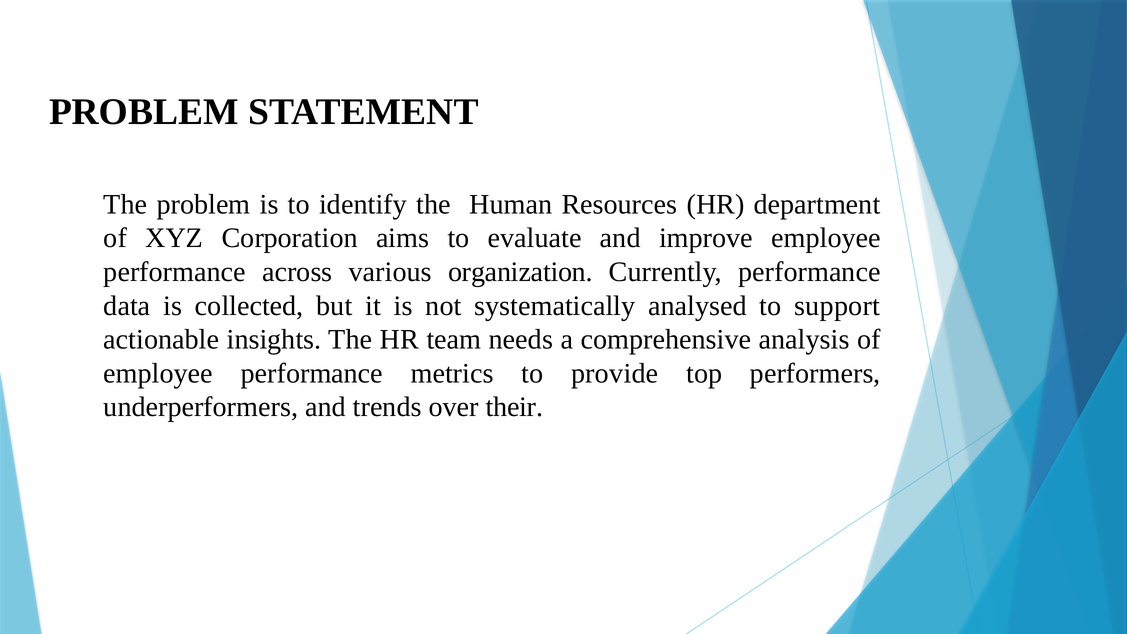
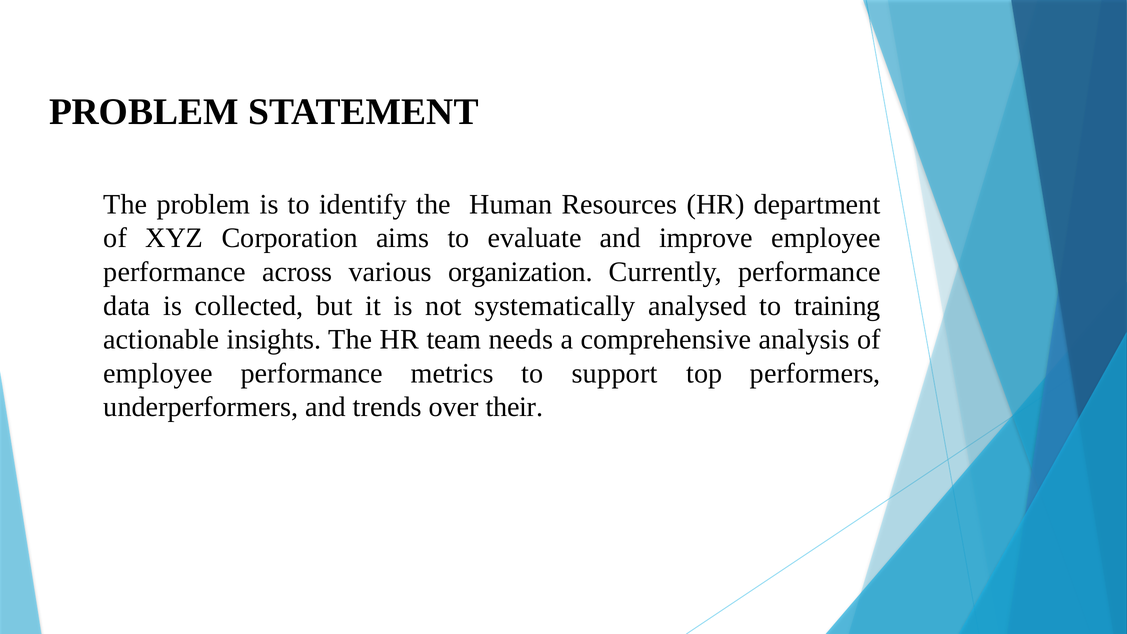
support: support -> training (837, 306)
provide: provide -> support (615, 373)
